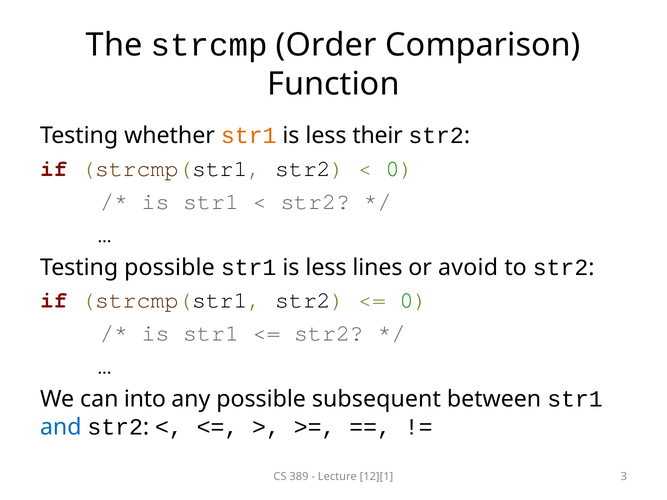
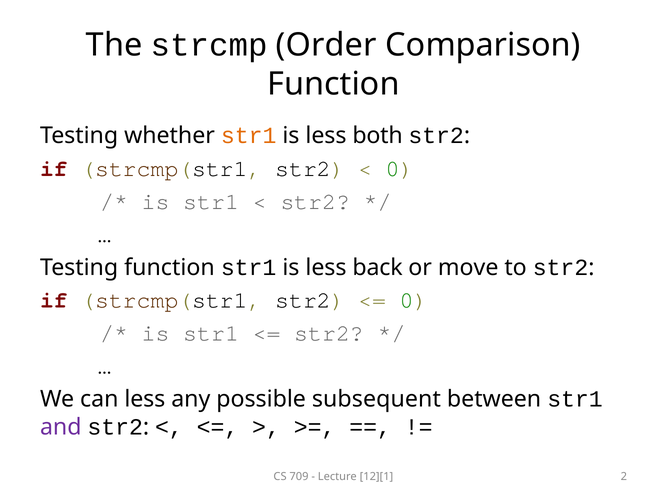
their: their -> both (378, 136)
Testing possible: possible -> function (169, 268)
lines: lines -> back (378, 268)
avoid: avoid -> move (468, 268)
can into: into -> less (145, 399)
and colour: blue -> purple (61, 427)
389: 389 -> 709 (299, 477)
3: 3 -> 2 (624, 477)
